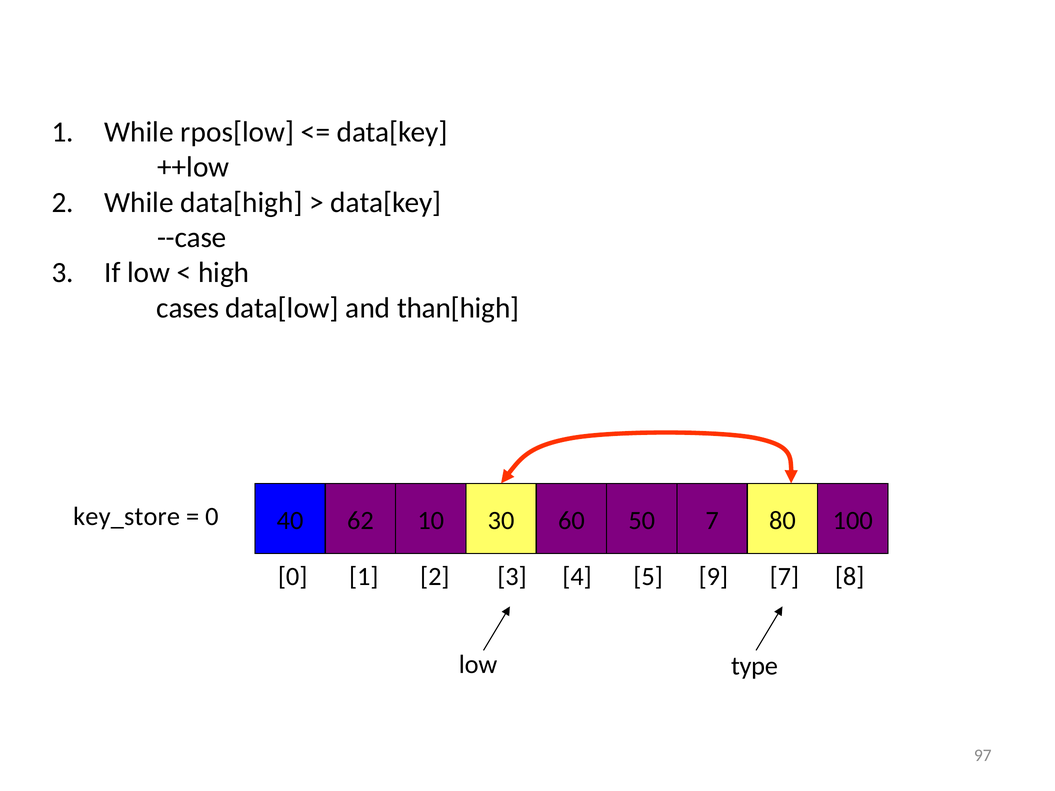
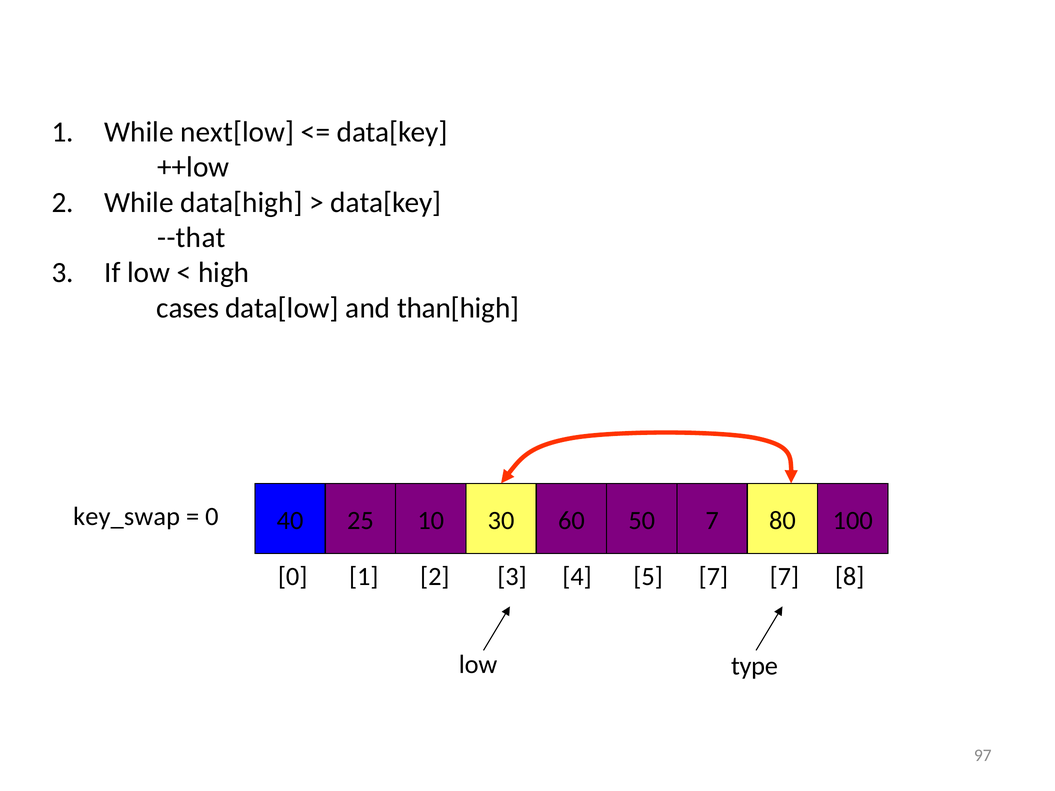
rpos[low: rpos[low -> next[low (237, 132)
--case: --case -> --that (191, 238)
key_store: key_store -> key_swap (127, 517)
62: 62 -> 25 (360, 521)
5 9: 9 -> 7 (713, 577)
